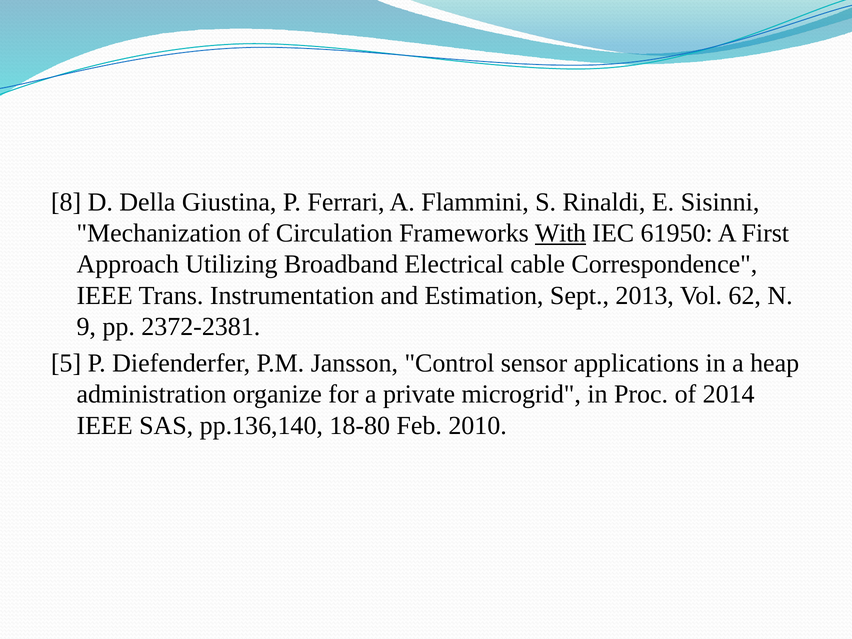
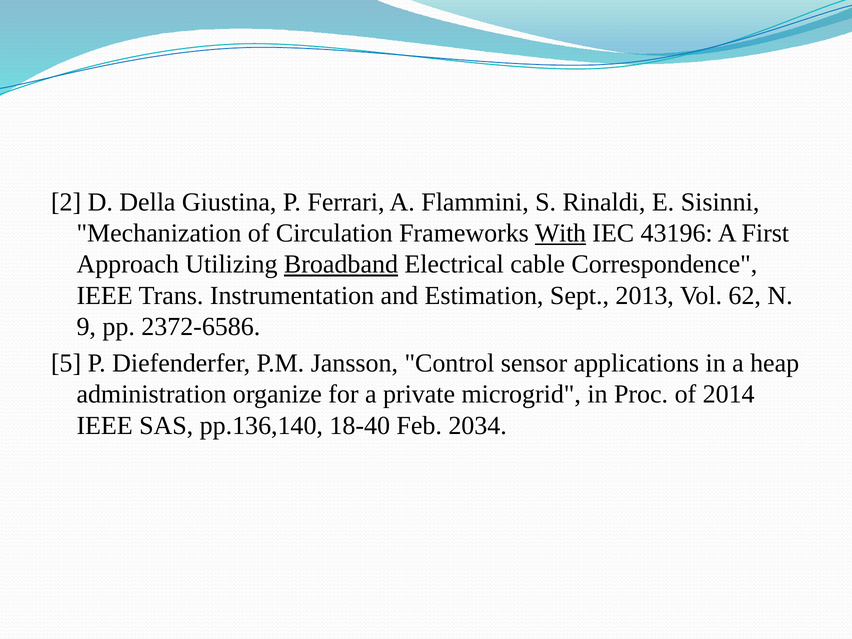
8: 8 -> 2 (66, 202)
61950: 61950 -> 43196 (677, 233)
Broadband underline: none -> present (341, 264)
2372-2381: 2372-2381 -> 2372-6586 (201, 327)
18-80: 18-80 -> 18-40 (360, 425)
2010: 2010 -> 2034 (478, 425)
